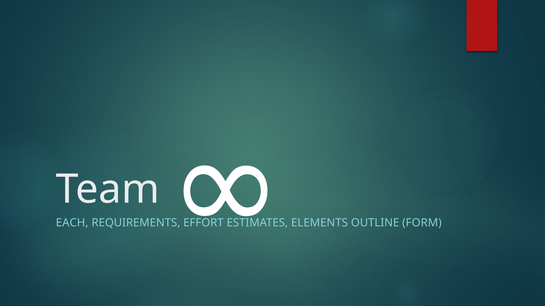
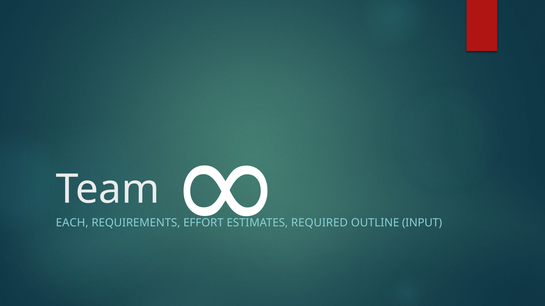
ELEMENTS: ELEMENTS -> REQUIRED (319, 223)
FORM: FORM -> INPUT (422, 223)
